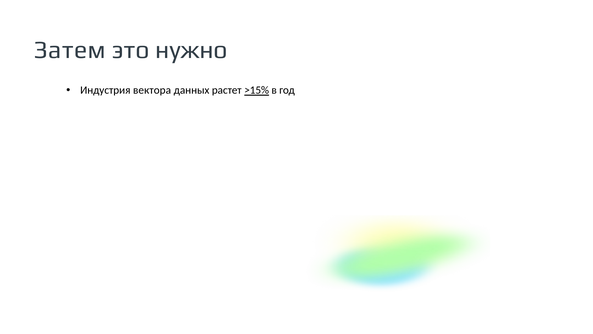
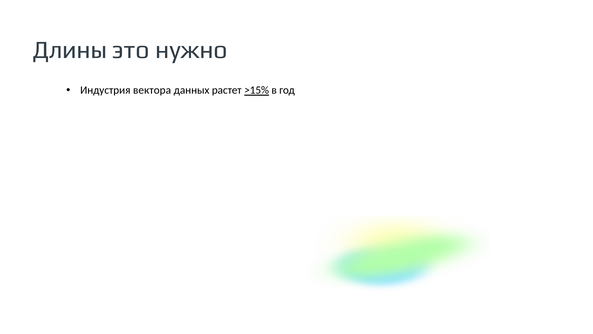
Затем: Затем -> Длины (70, 50)
